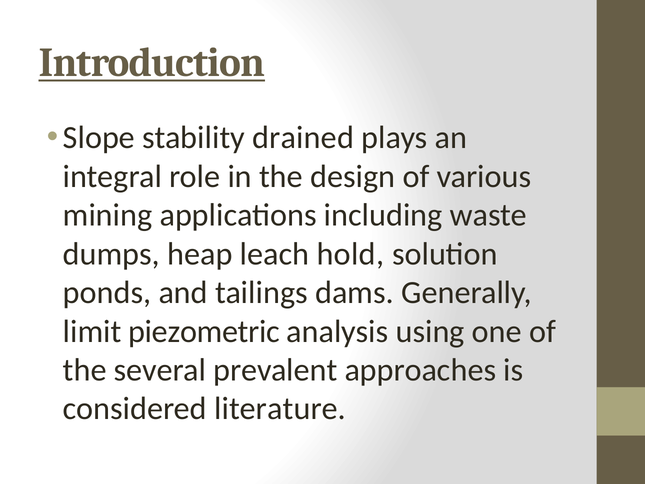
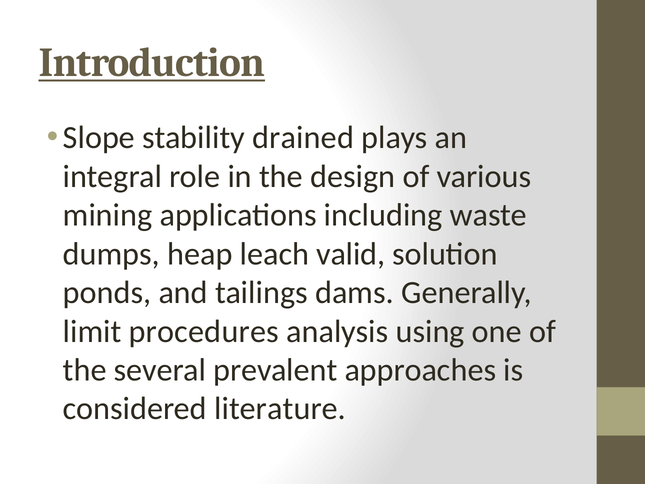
hold: hold -> valid (351, 254)
piezometric: piezometric -> procedures (204, 331)
